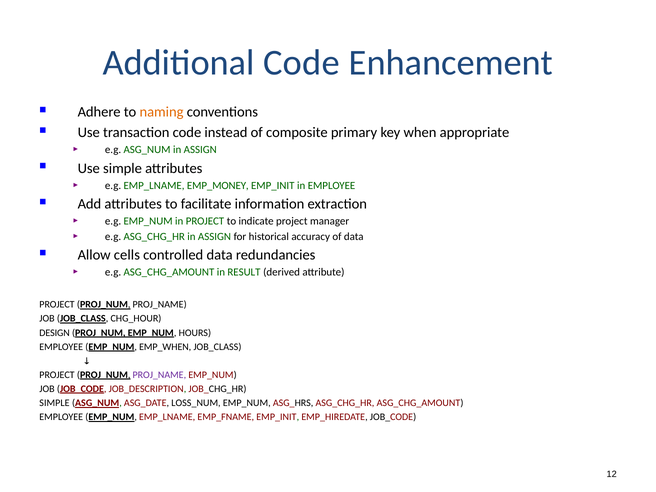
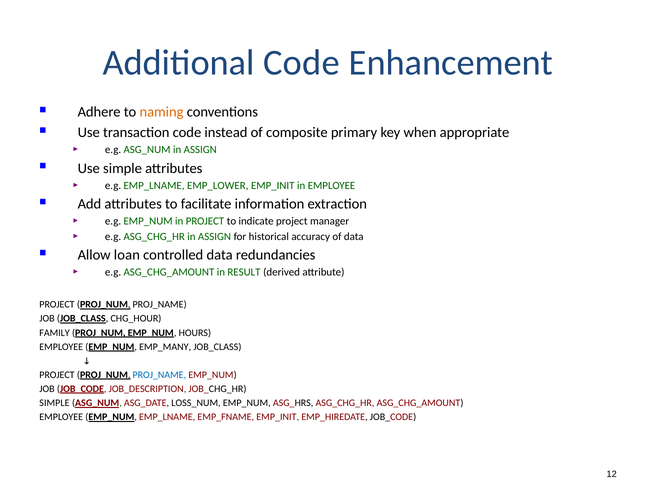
EMP_MONEY: EMP_MONEY -> EMP_LOWER (218, 185)
cells: cells -> loan (127, 255)
DESIGN: DESIGN -> FAMILY (55, 333)
EMP_WHEN: EMP_WHEN -> EMP_MANY (165, 347)
PROJ_NAME colour: purple -> blue (159, 375)
